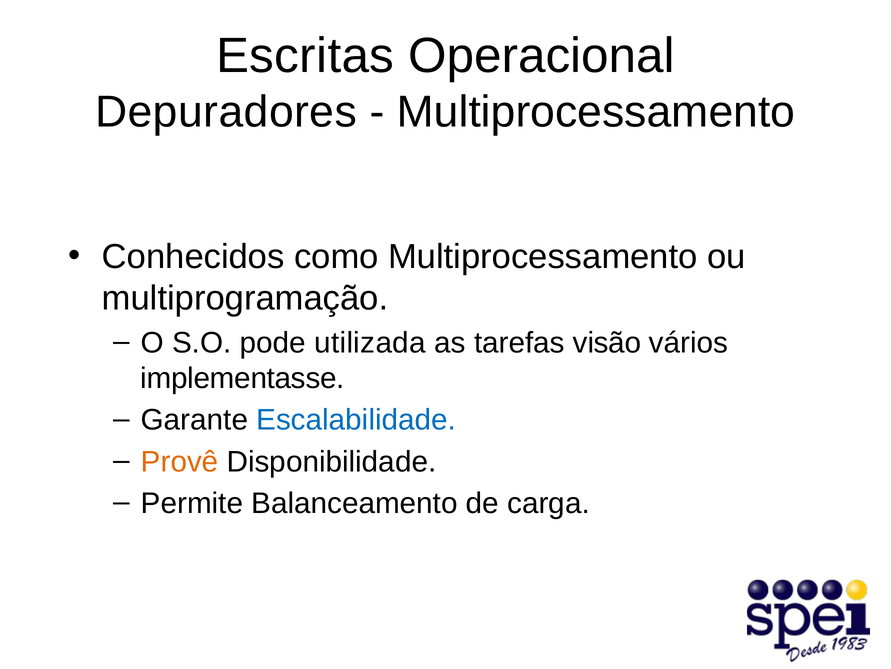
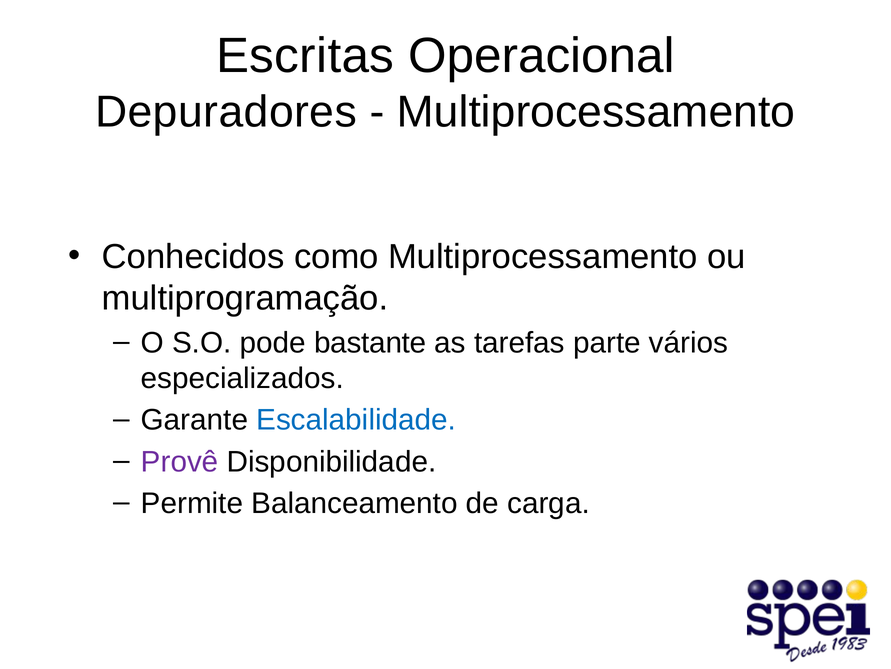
utilizada: utilizada -> bastante (370, 342)
visão: visão -> parte (607, 342)
implementasse: implementasse -> especializados (242, 378)
Provê colour: orange -> purple (180, 461)
